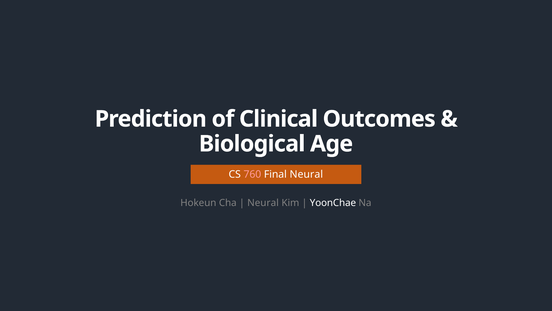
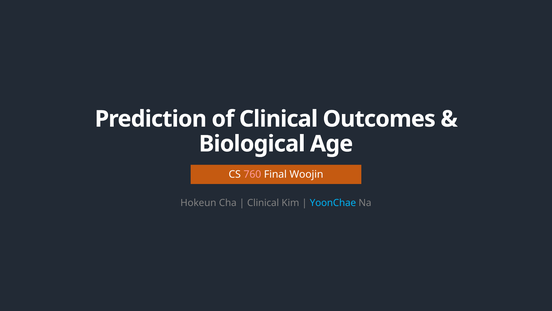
Final Neural: Neural -> Woojin (306, 174)
Neural: Neural -> Clinical (263, 202)
YoonChae colour: white -> light blue (333, 202)
